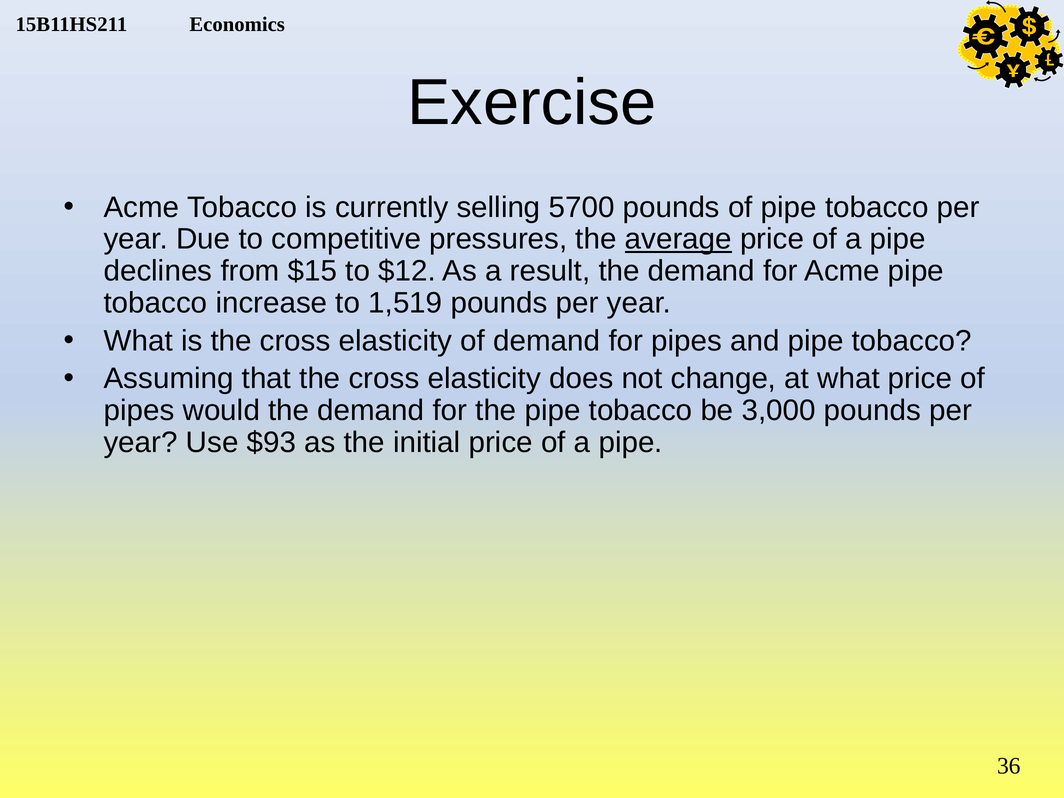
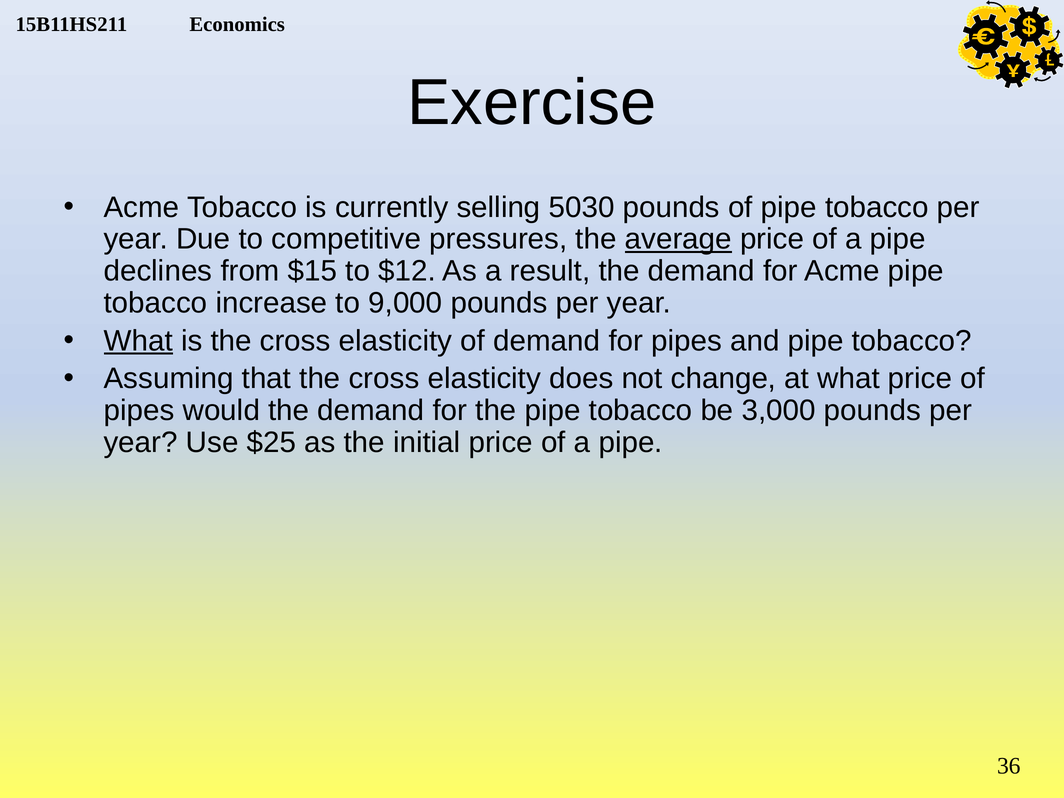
5700: 5700 -> 5030 (582, 207)
1,519: 1,519 -> 9,000 (405, 303)
What underline: none -> present (138, 341)
$93: $93 -> $25 (271, 443)
